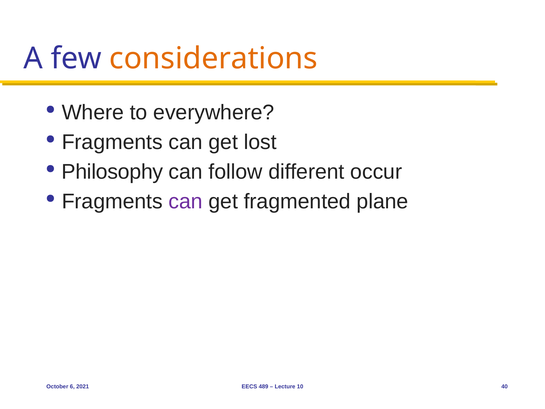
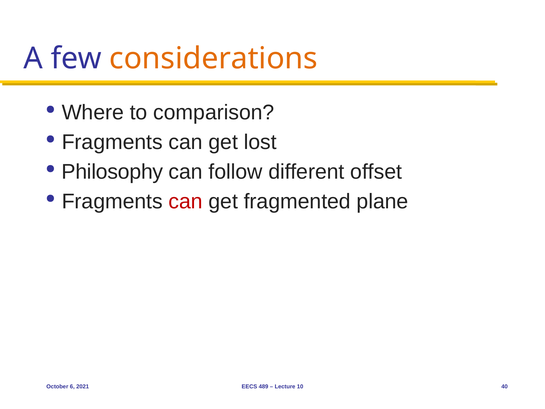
everywhere: everywhere -> comparison (214, 112)
occur: occur -> offset (376, 172)
can colour: purple -> red (186, 201)
